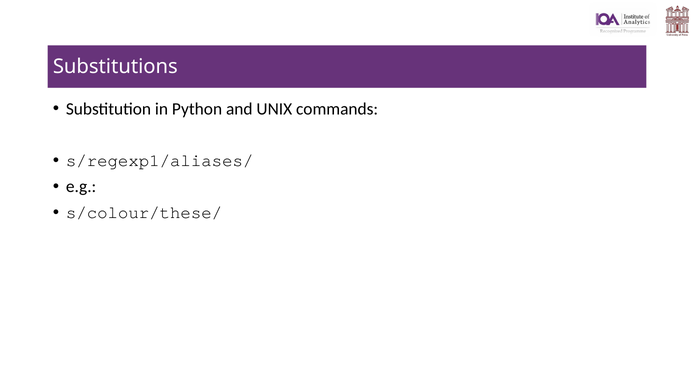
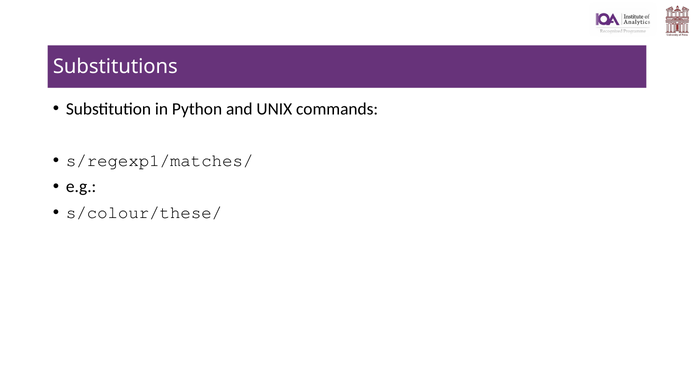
s/regexp1/aliases/: s/regexp1/aliases/ -> s/regexp1/matches/ (160, 161)
